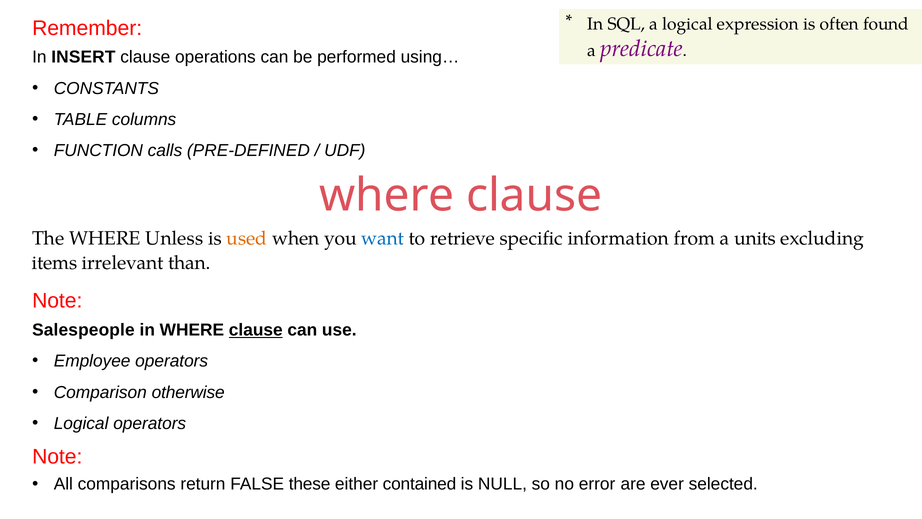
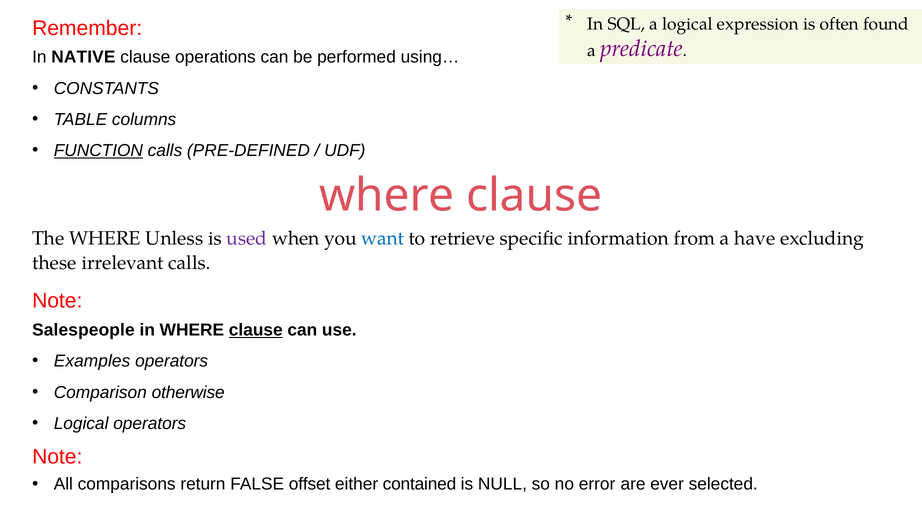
INSERT: INSERT -> NATIVE (83, 57)
FUNCTION underline: none -> present (98, 151)
used colour: orange -> purple (247, 238)
units: units -> have (755, 238)
items: items -> these (54, 263)
irrelevant than: than -> calls (189, 263)
Employee: Employee -> Examples (92, 361)
these: these -> offset (310, 484)
